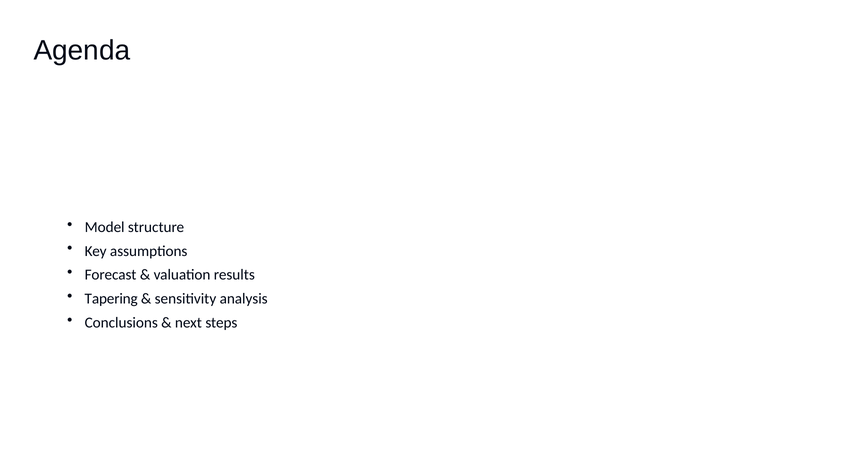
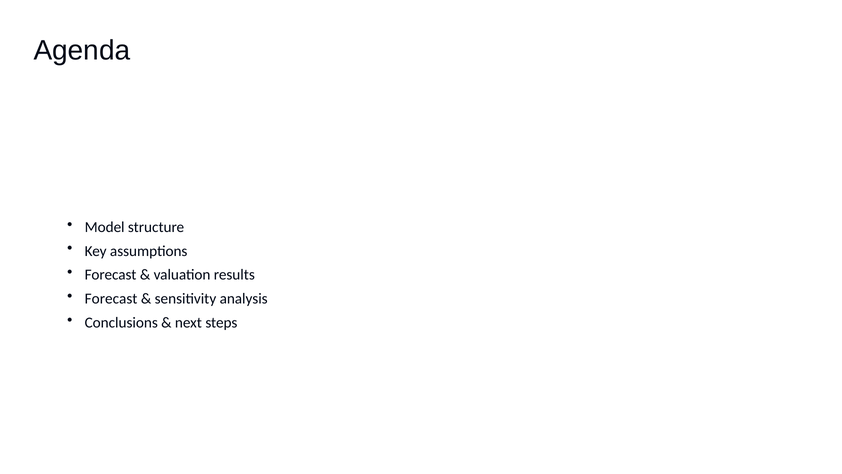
Tapering: Tapering -> Forecast (111, 299)
